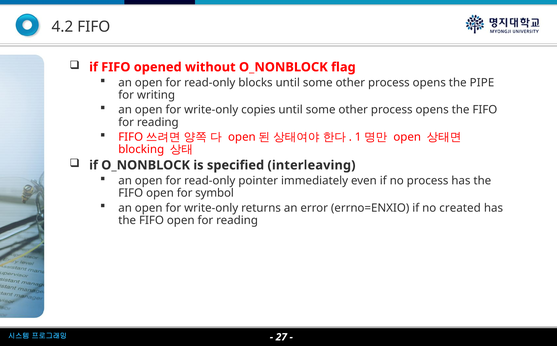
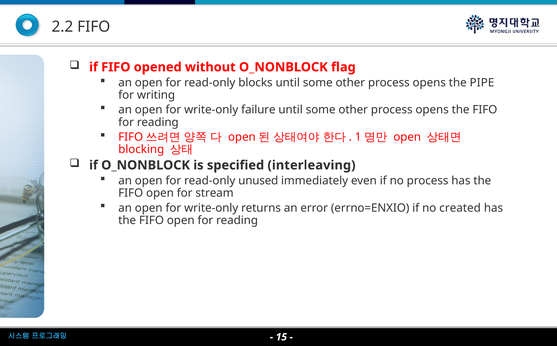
4.2: 4.2 -> 2.2 (62, 27)
copies: copies -> failure (258, 110)
pointer: pointer -> unused (258, 181)
symbol: symbol -> stream (215, 193)
27: 27 -> 15 (281, 337)
